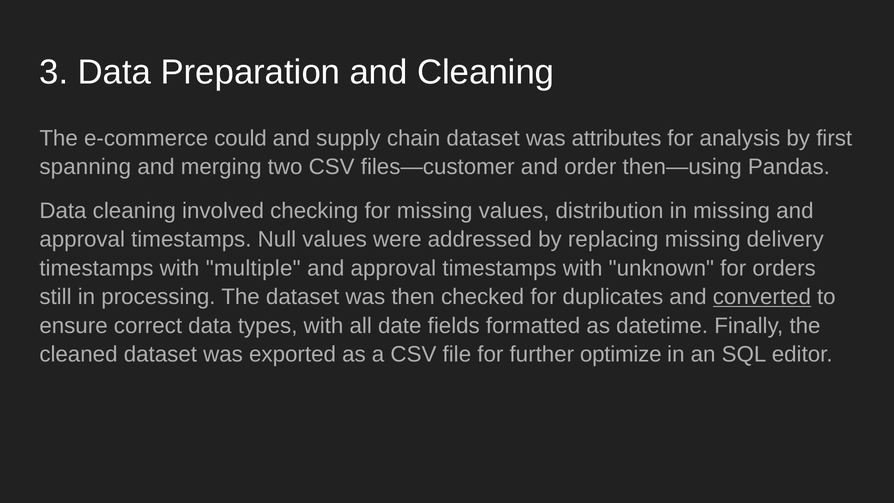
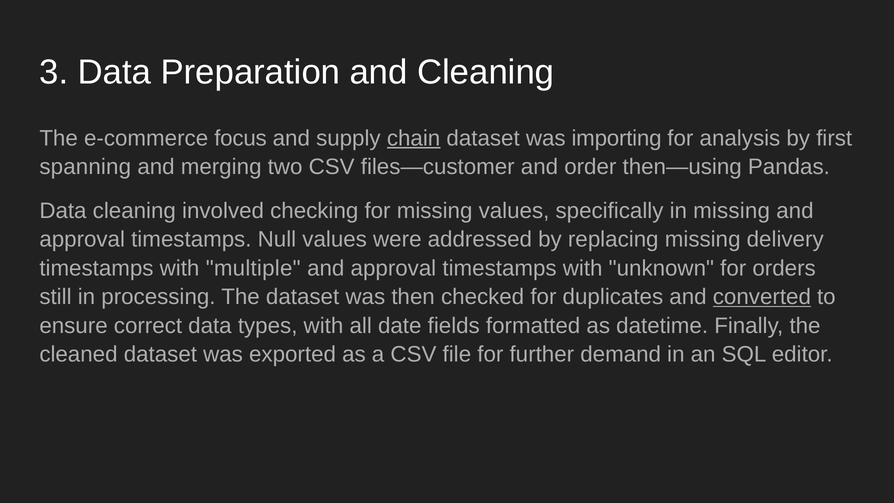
could: could -> focus (241, 138)
chain underline: none -> present (414, 138)
attributes: attributes -> importing (617, 138)
distribution: distribution -> specifically (610, 211)
optimize: optimize -> demand (621, 354)
